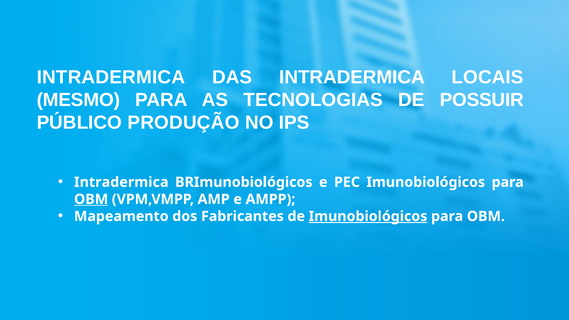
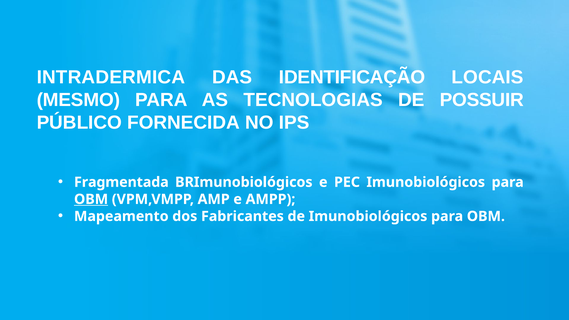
DAS INTRADERMICA: INTRADERMICA -> IDENTIFICAÇÃO (352, 77)
PRODUÇÃO: PRODUÇÃO -> FORNECIDA (184, 123)
Intradermica: Intradermica -> Fragmentada (121, 182)
Imunobiológicos underline: present -> none (368, 216)
